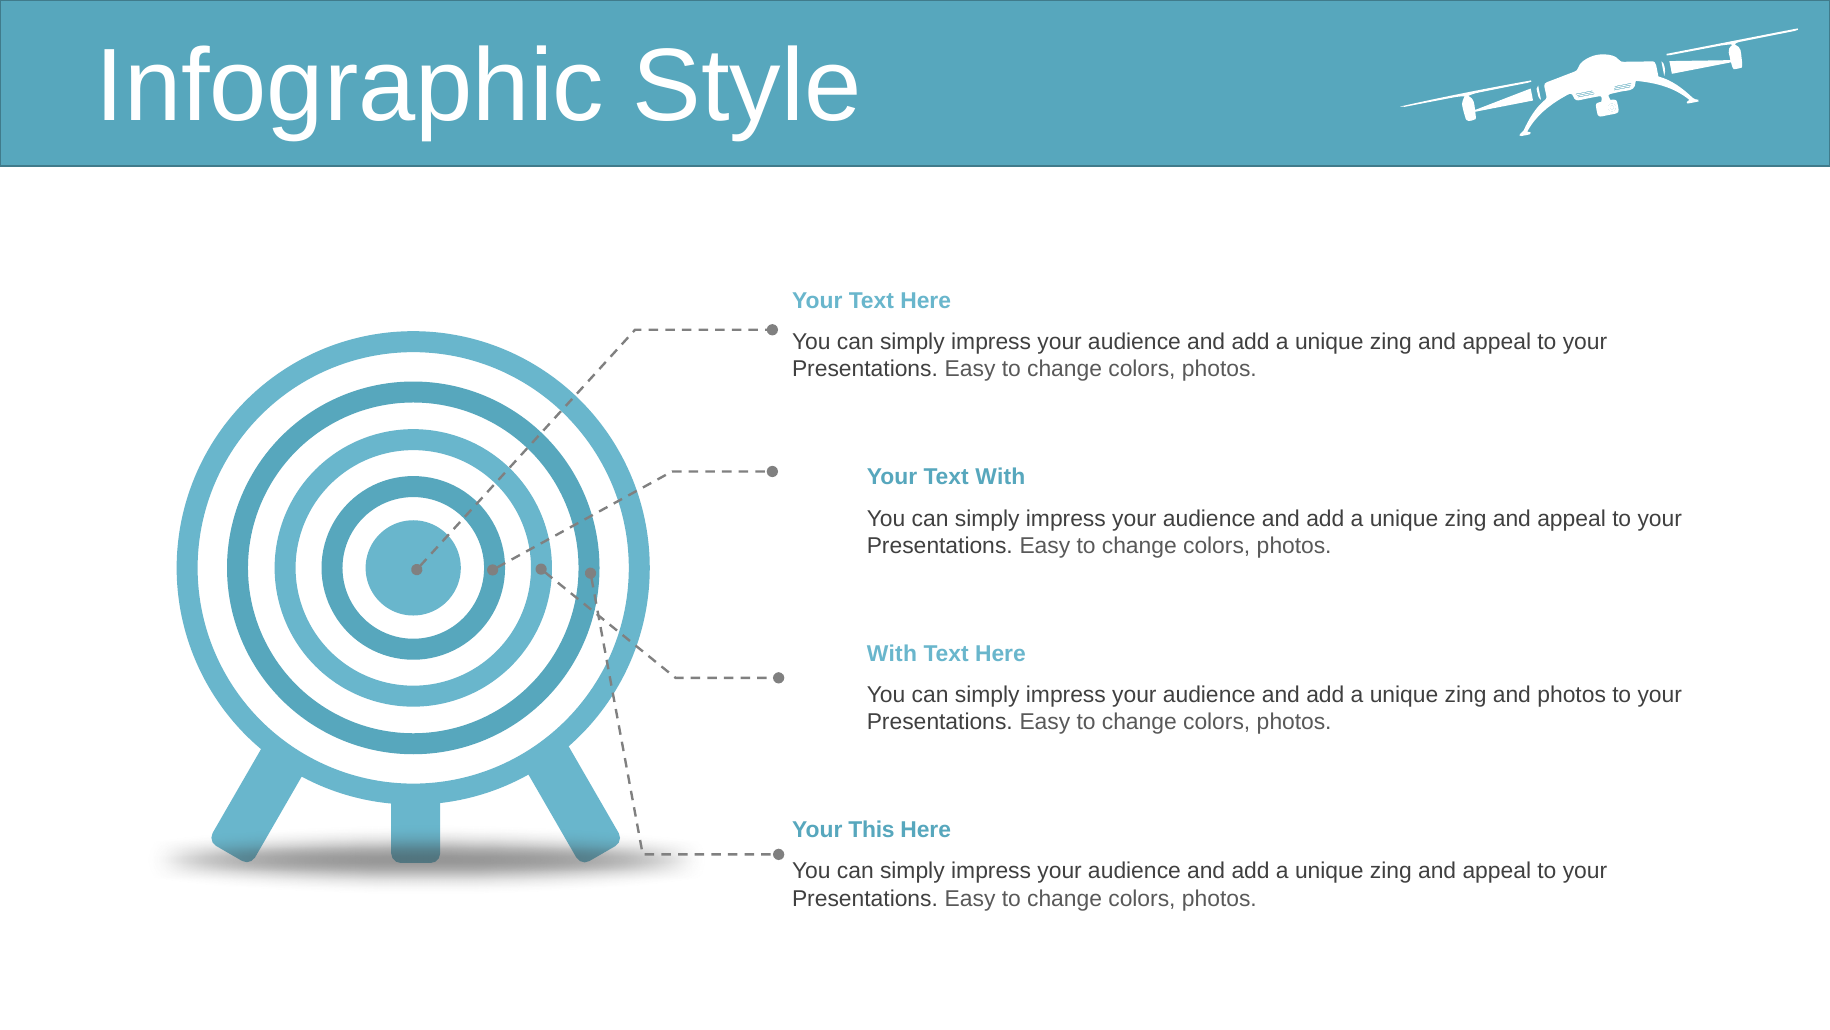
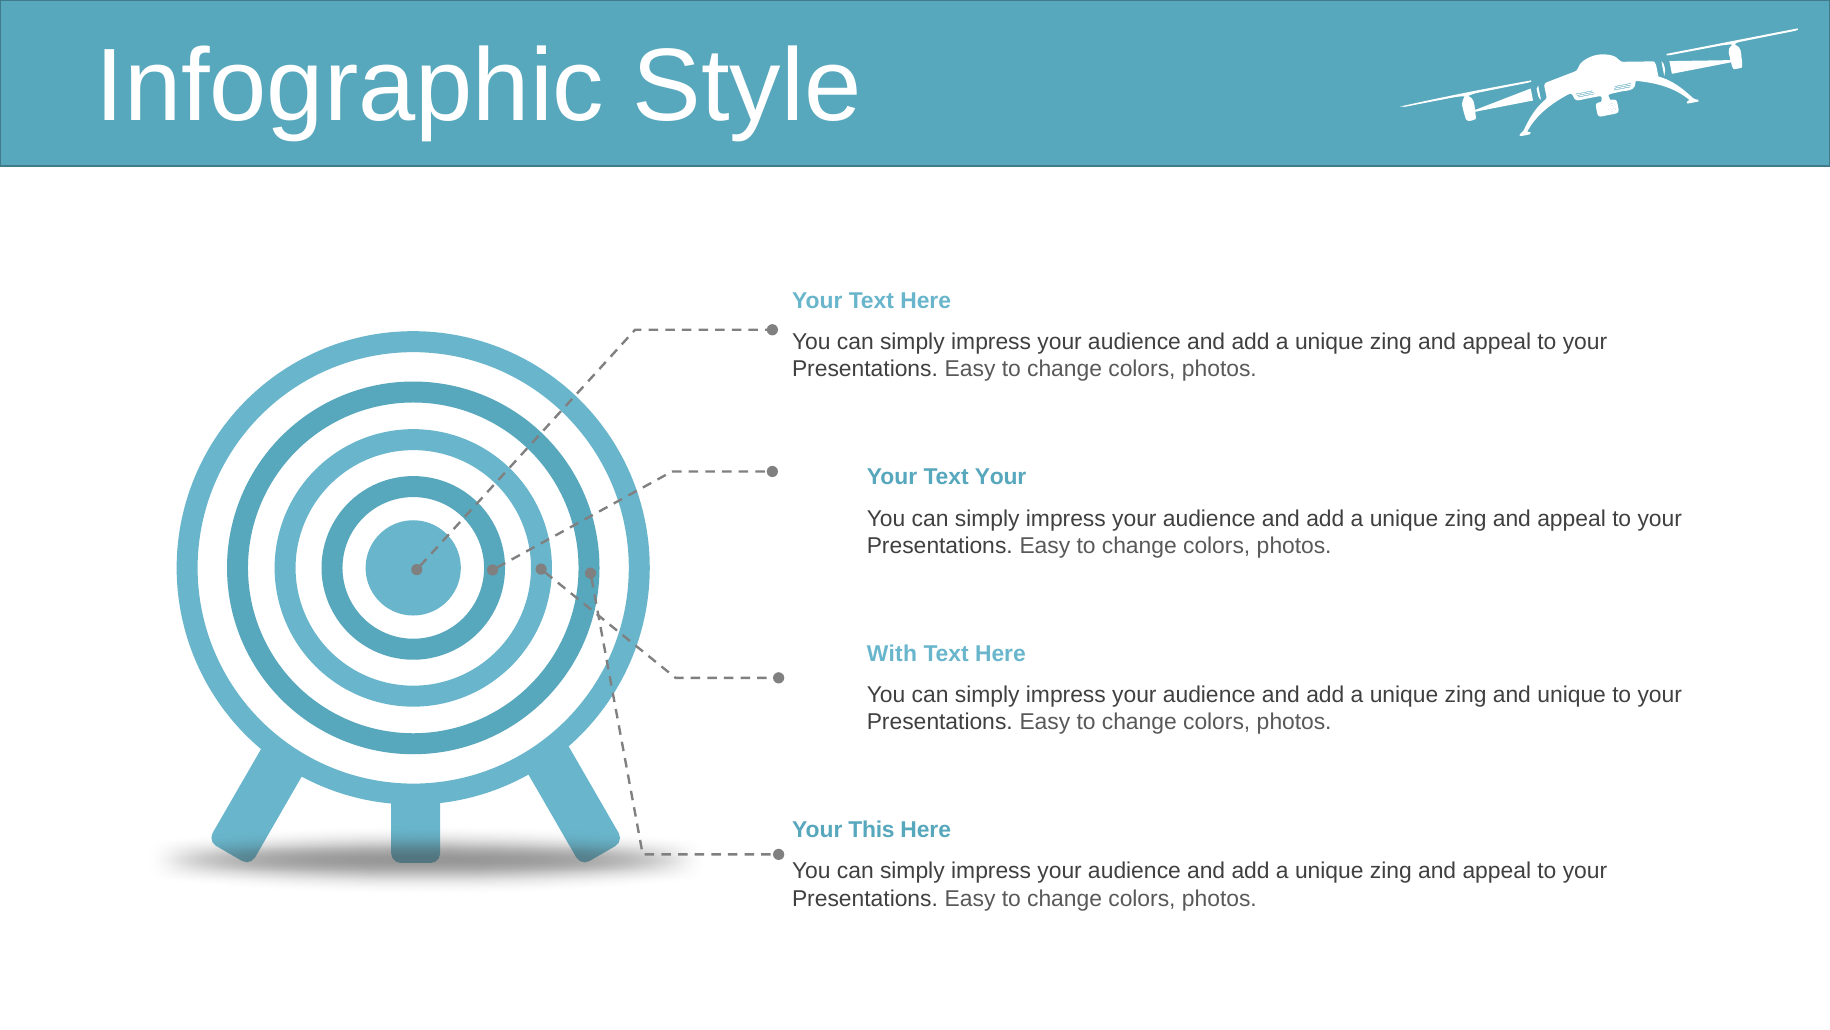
Text With: With -> Your (1001, 477)
and photos: photos -> unique (1572, 695)
